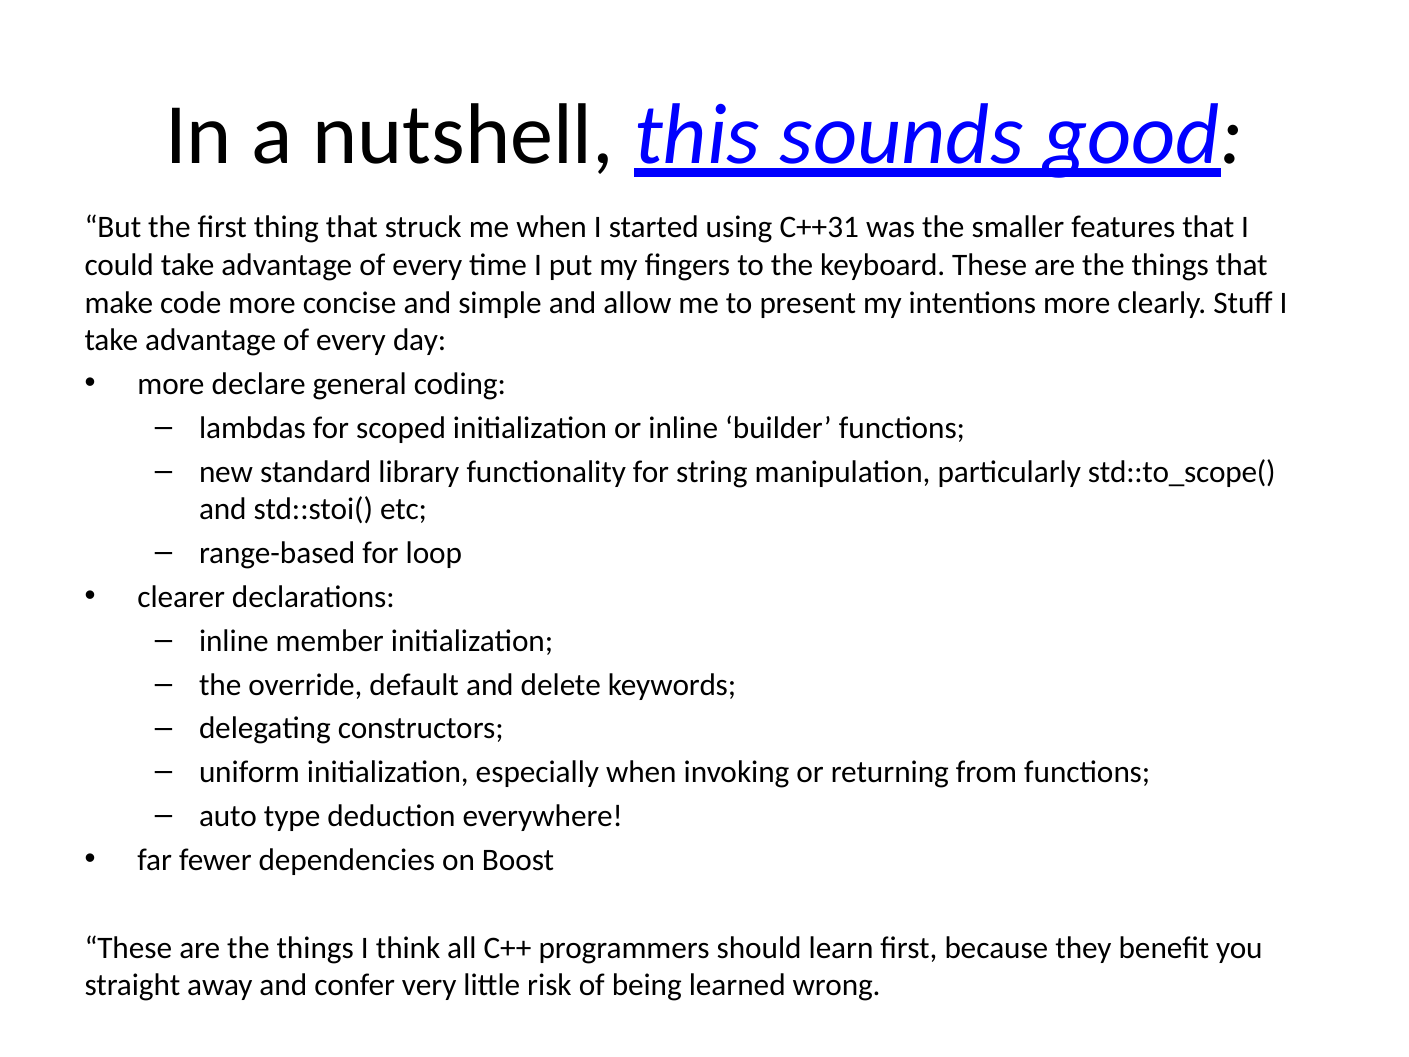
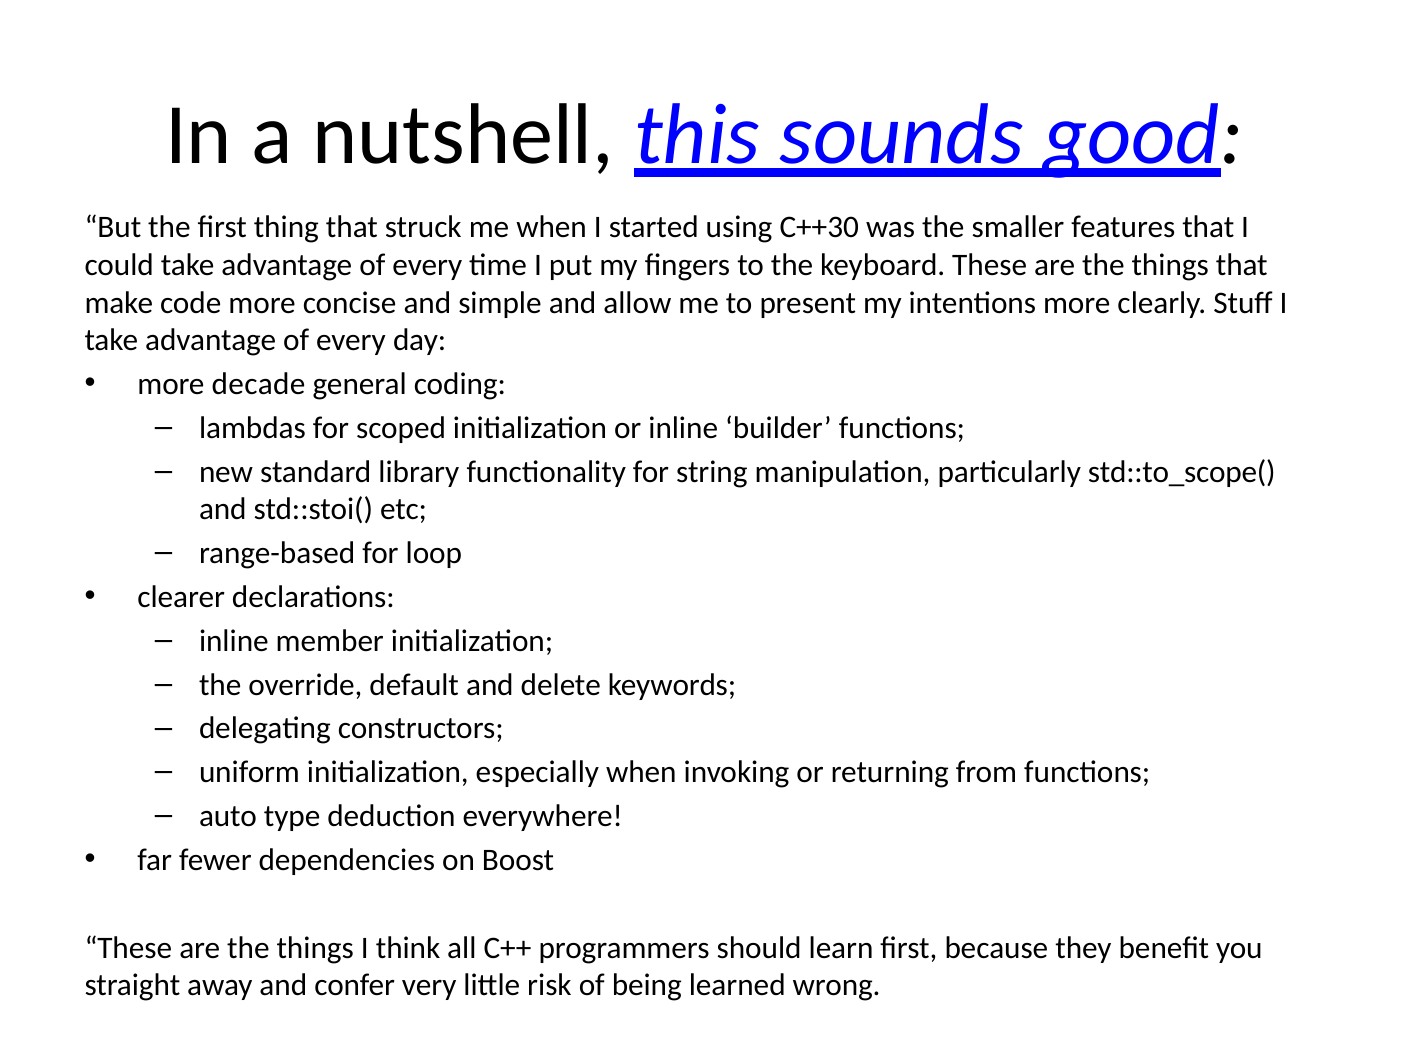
C++31: C++31 -> C++30 (819, 228)
declare: declare -> decade (259, 384)
